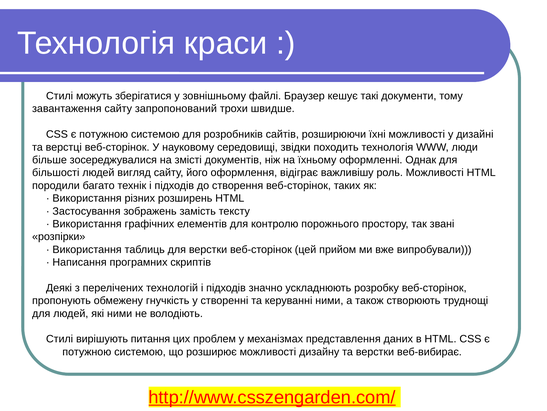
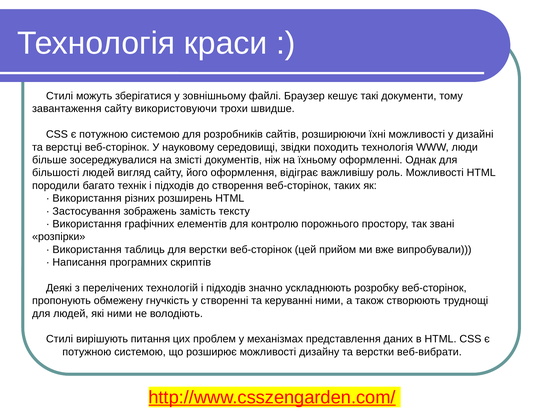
запропонований: запропонований -> використовуючи (176, 109)
веб-вибирає: веб-вибирає -> веб-вибрати (429, 351)
